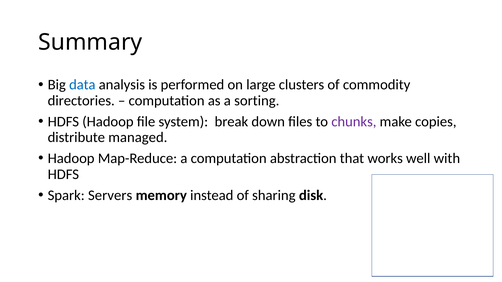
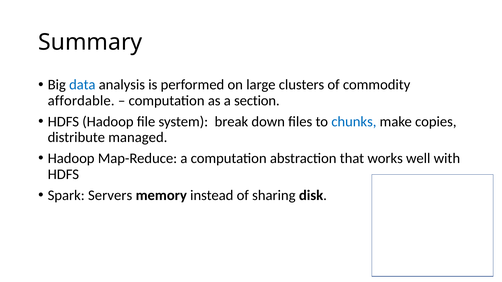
directories: directories -> affordable (81, 101)
sorting: sorting -> section (257, 101)
chunks colour: purple -> blue (354, 122)
